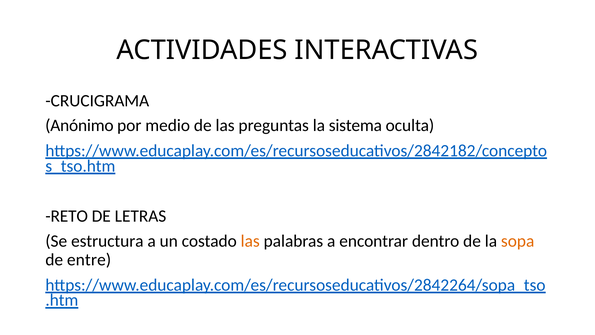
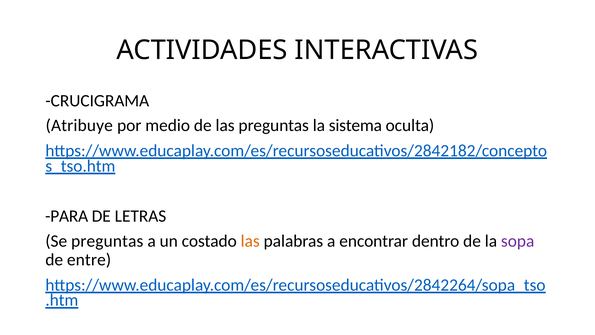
Anónimo: Anónimo -> Atribuye (79, 125)
RETO: RETO -> PARA (67, 216)
Se estructura: estructura -> preguntas (107, 241)
sopa colour: orange -> purple (518, 241)
